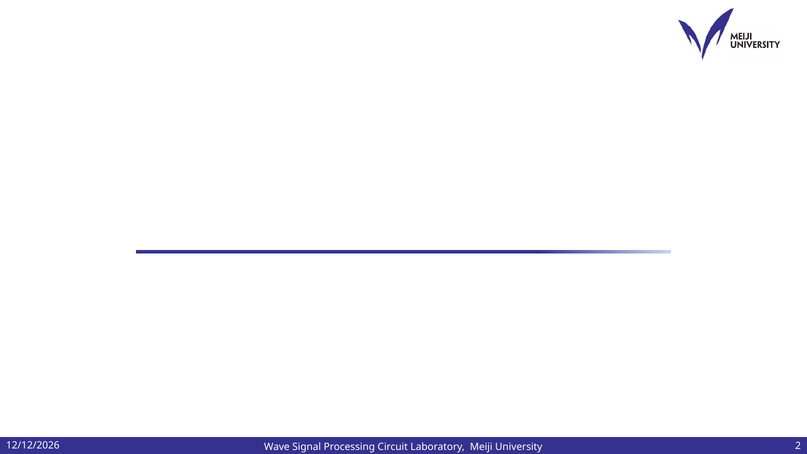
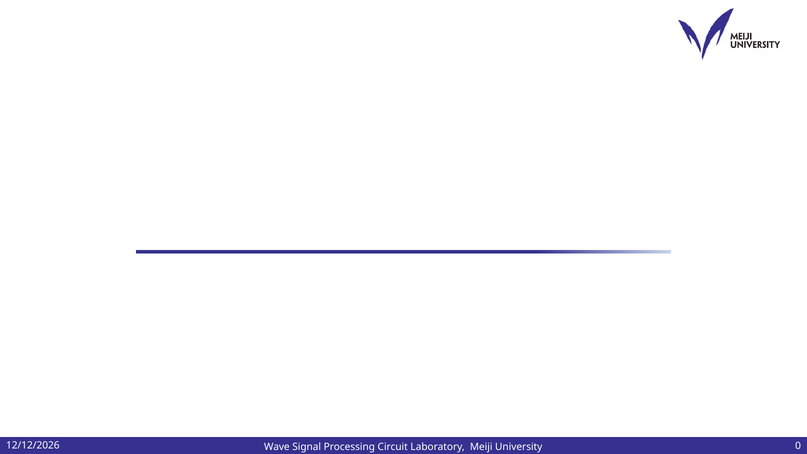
2: 2 -> 0 (798, 446)
